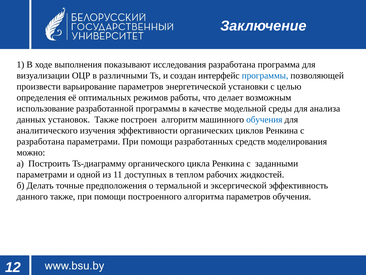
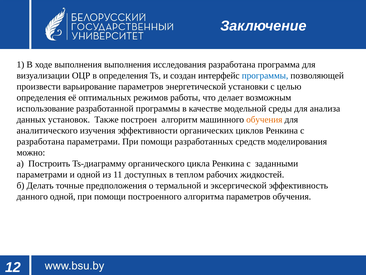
выполнения показывают: показывают -> выполнения (127, 64)
в различными: различными -> определения (123, 75)
обучения colour: blue -> orange (264, 119)
данного также: также -> одной (63, 196)
